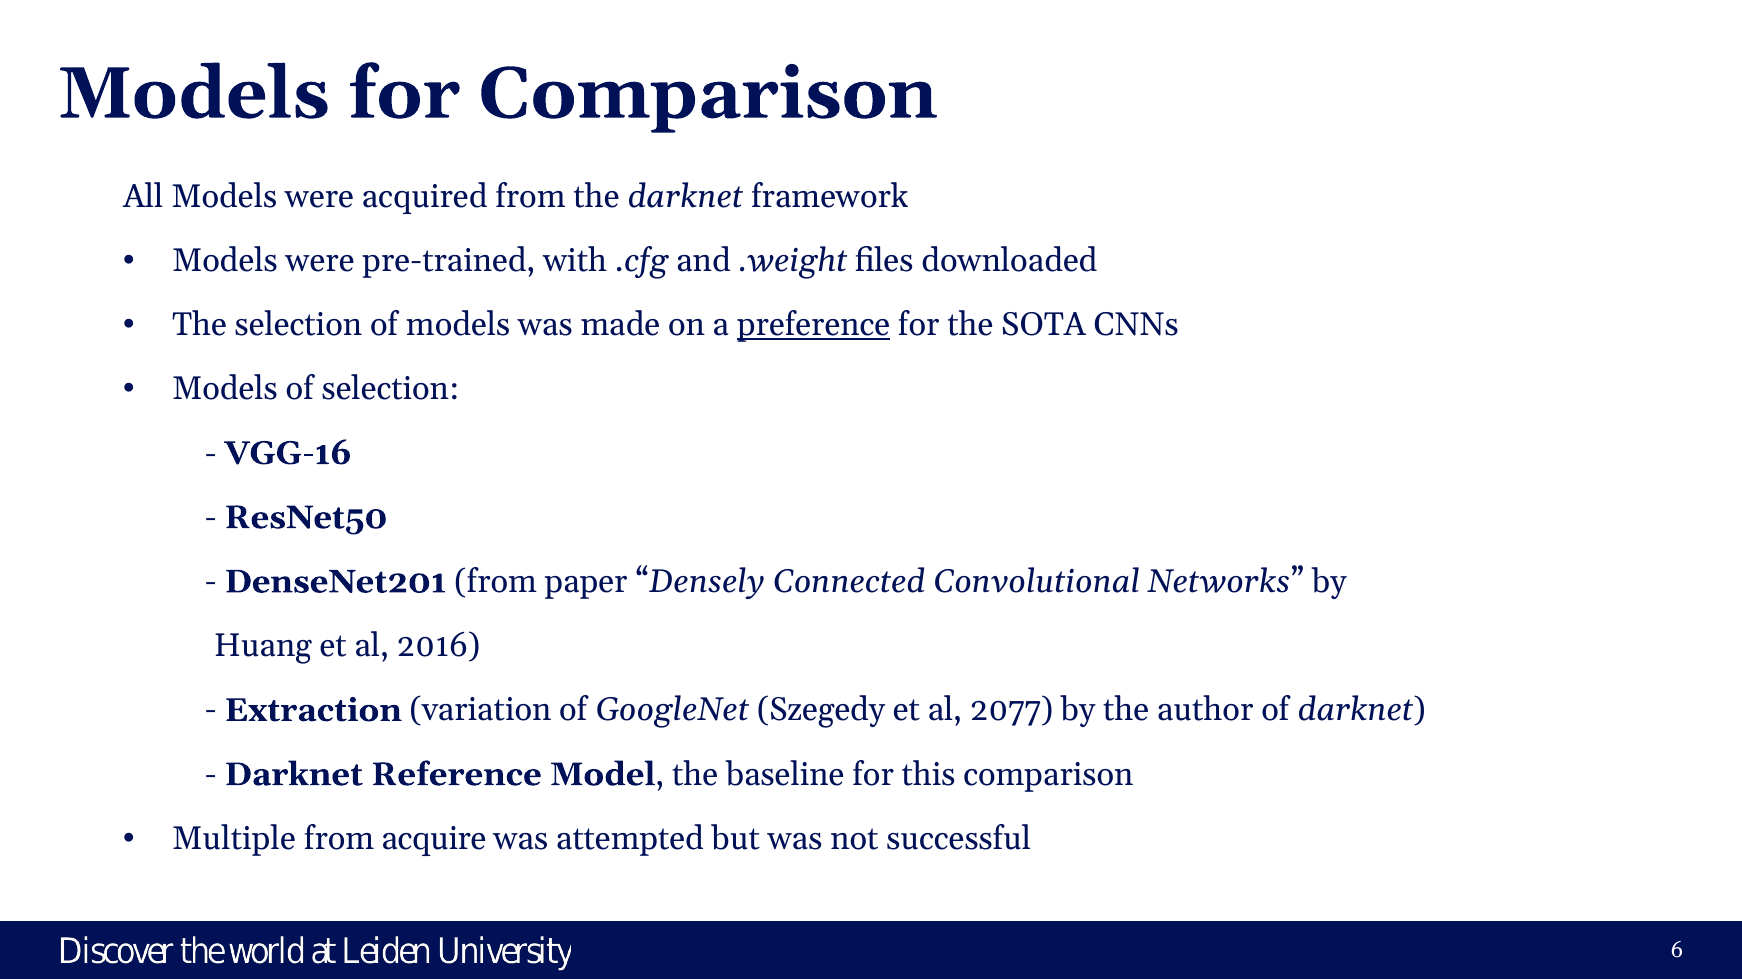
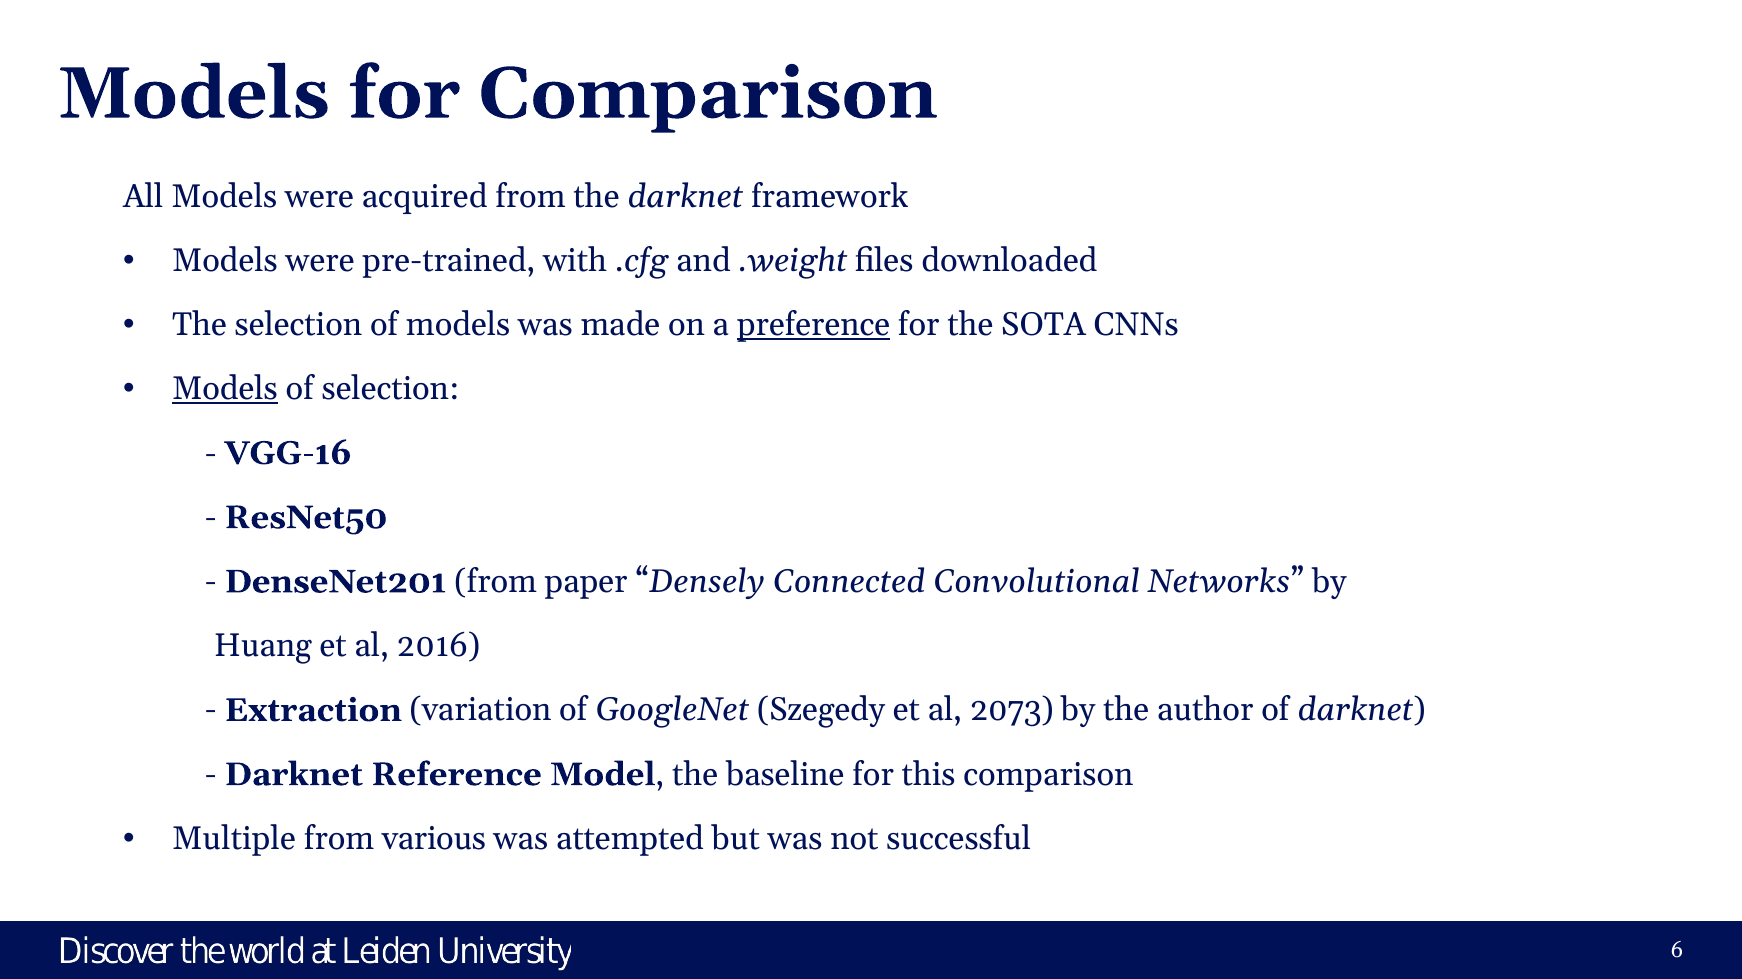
Models underline: none -> present (225, 389)
2077: 2077 -> 2073 (1012, 710)
acquire: acquire -> various (434, 839)
